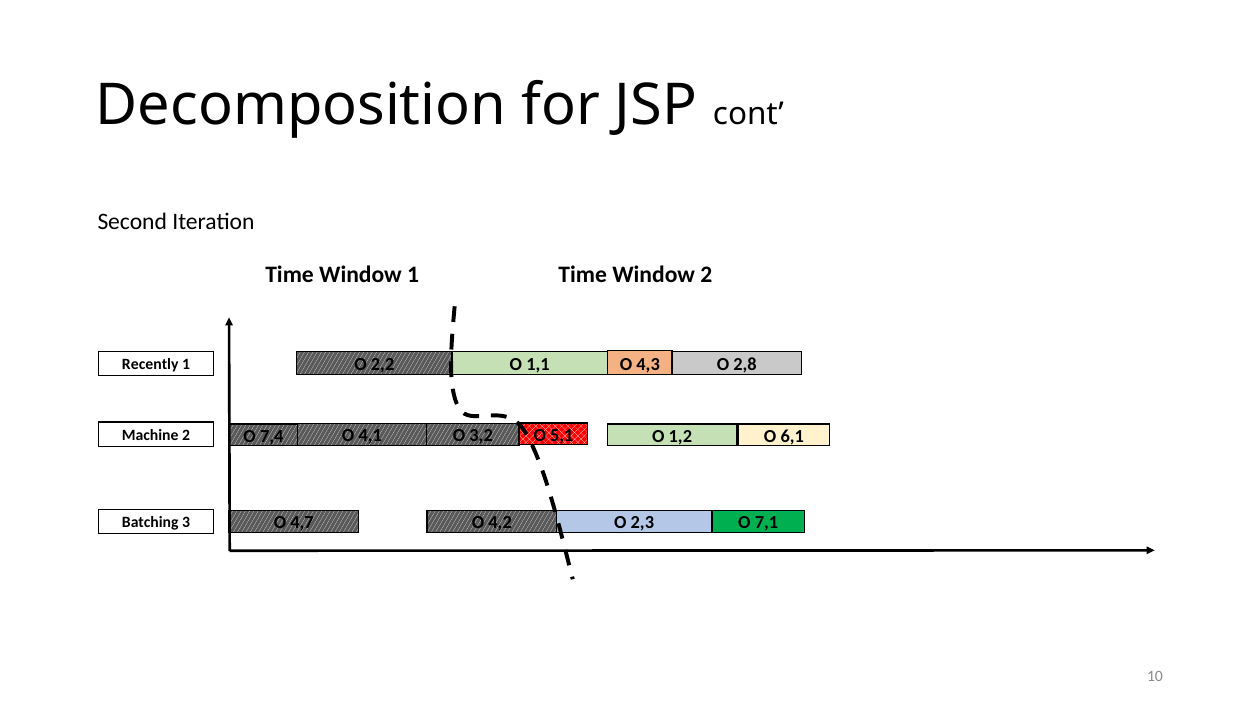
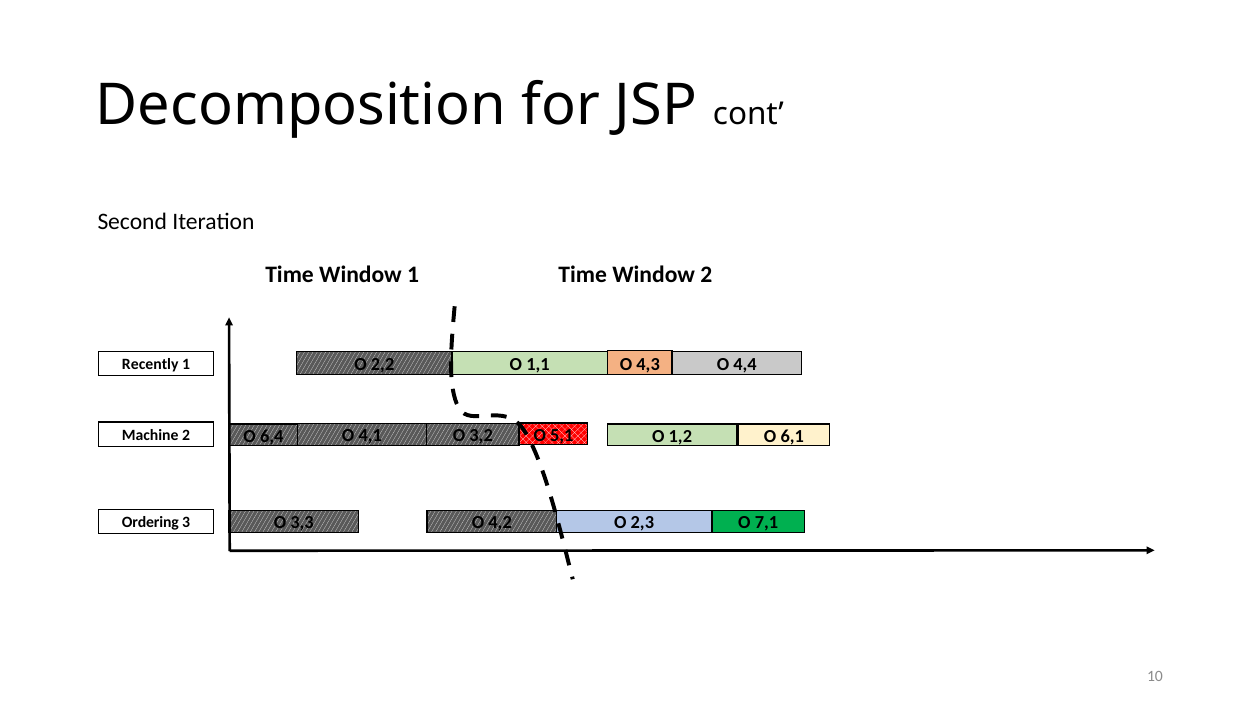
2,8: 2,8 -> 4,4 (745, 364)
7,4: 7,4 -> 6,4 (272, 436)
4,7: 4,7 -> 3,3 (302, 523)
Batching: Batching -> Ordering (150, 523)
